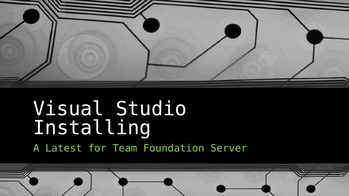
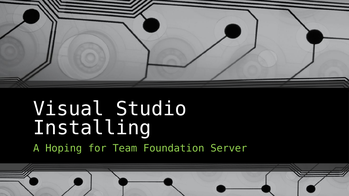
Latest: Latest -> Hoping (64, 149)
